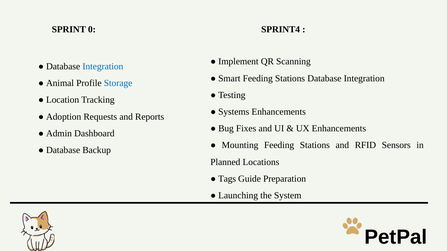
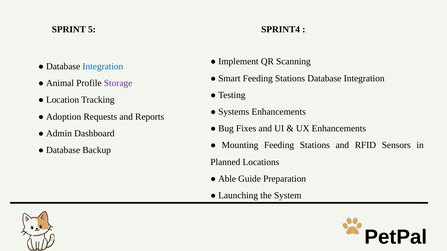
0: 0 -> 5 (92, 30)
Storage colour: blue -> purple (118, 83)
Tags: Tags -> Able (227, 179)
